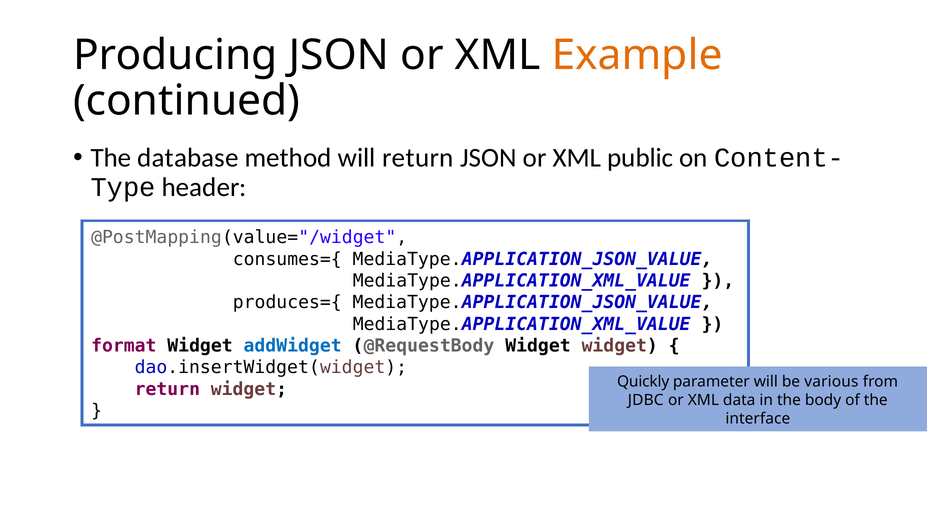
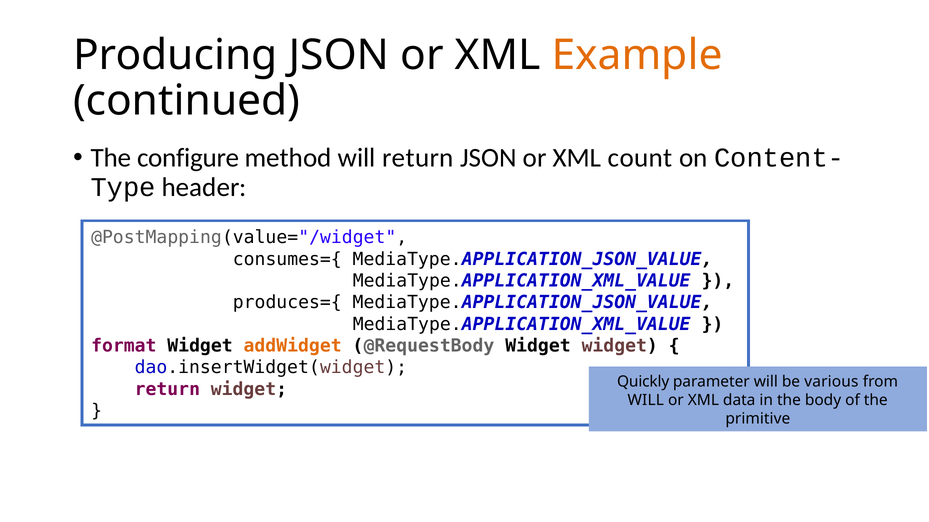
database: database -> configure (188, 158)
public: public -> count (640, 158)
addWidget colour: blue -> orange (293, 346)
JDBC: JDBC -> WILL (646, 400)
interface: interface -> primitive (758, 419)
